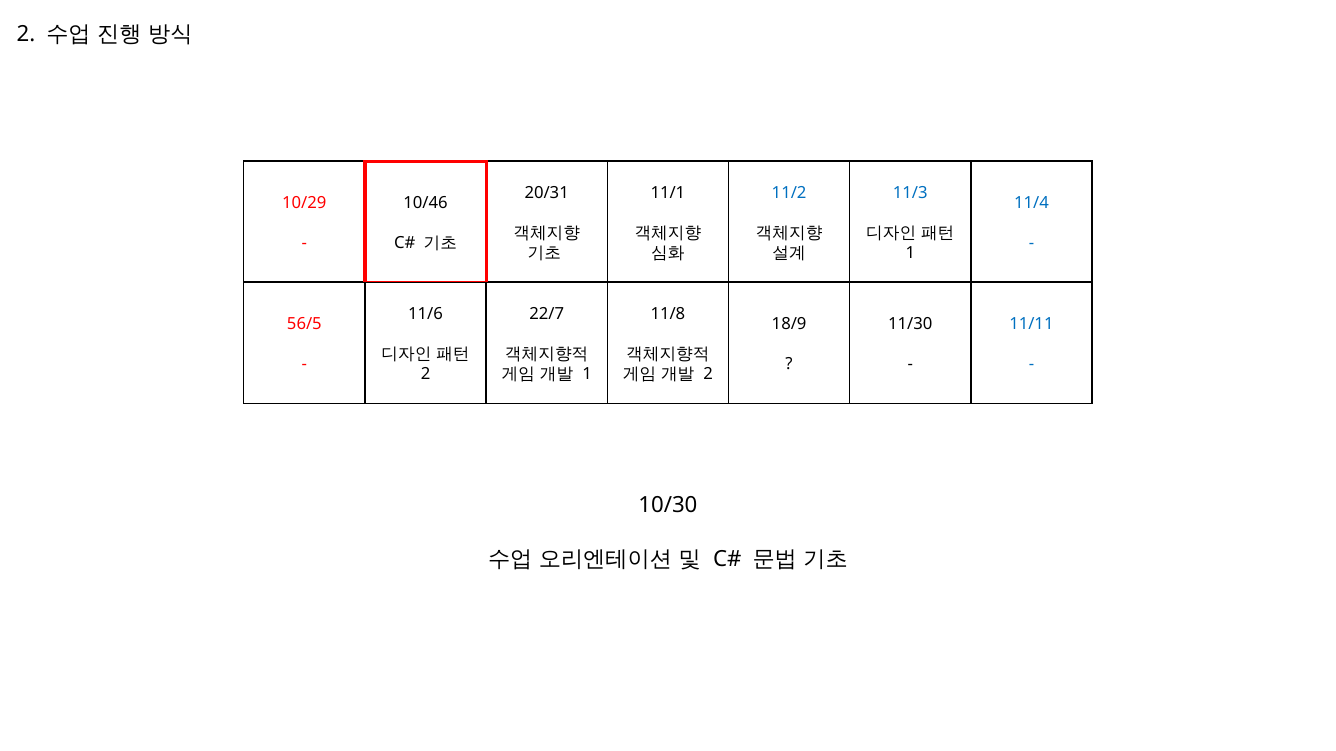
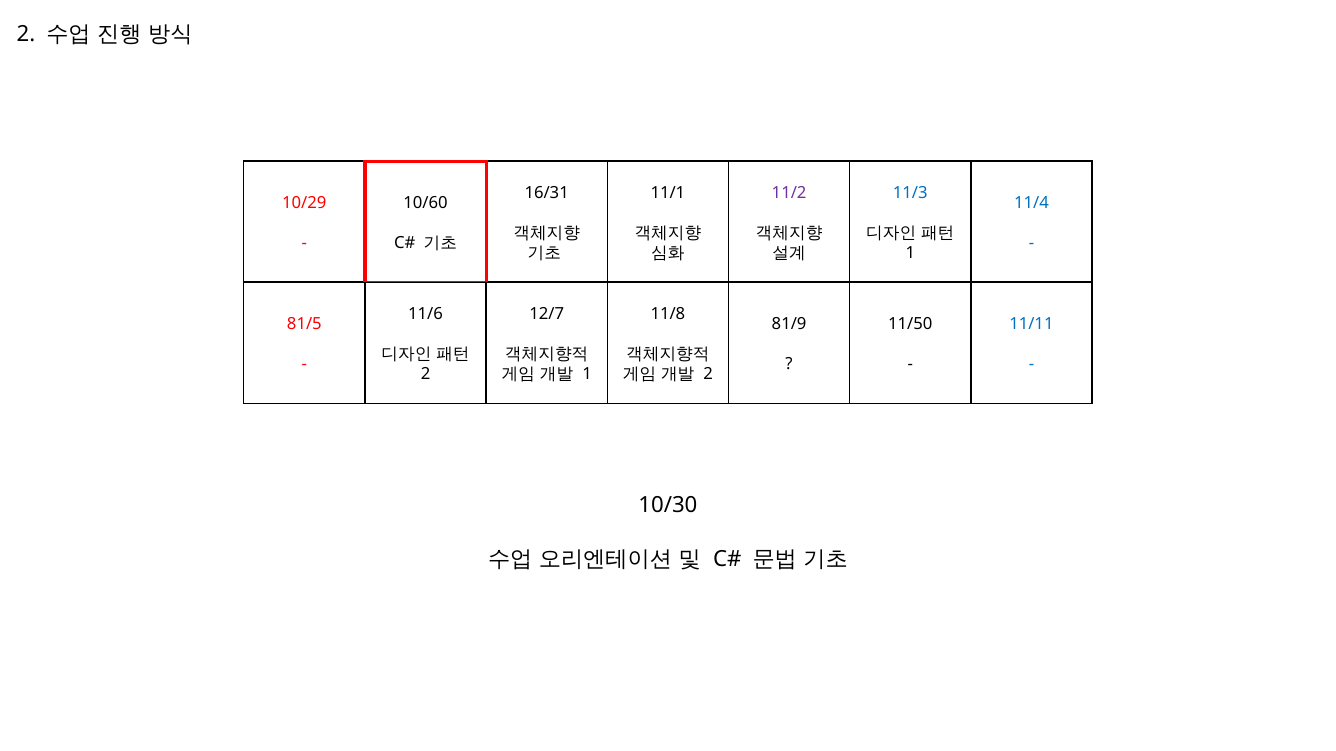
20/31: 20/31 -> 16/31 (547, 193)
11/2 colour: blue -> purple (789, 193)
10/46: 10/46 -> 10/60 (425, 203)
22/7: 22/7 -> 12/7 (547, 314)
56/5: 56/5 -> 81/5 (304, 324)
18/9: 18/9 -> 81/9 (789, 324)
11/30: 11/30 -> 11/50 (910, 324)
